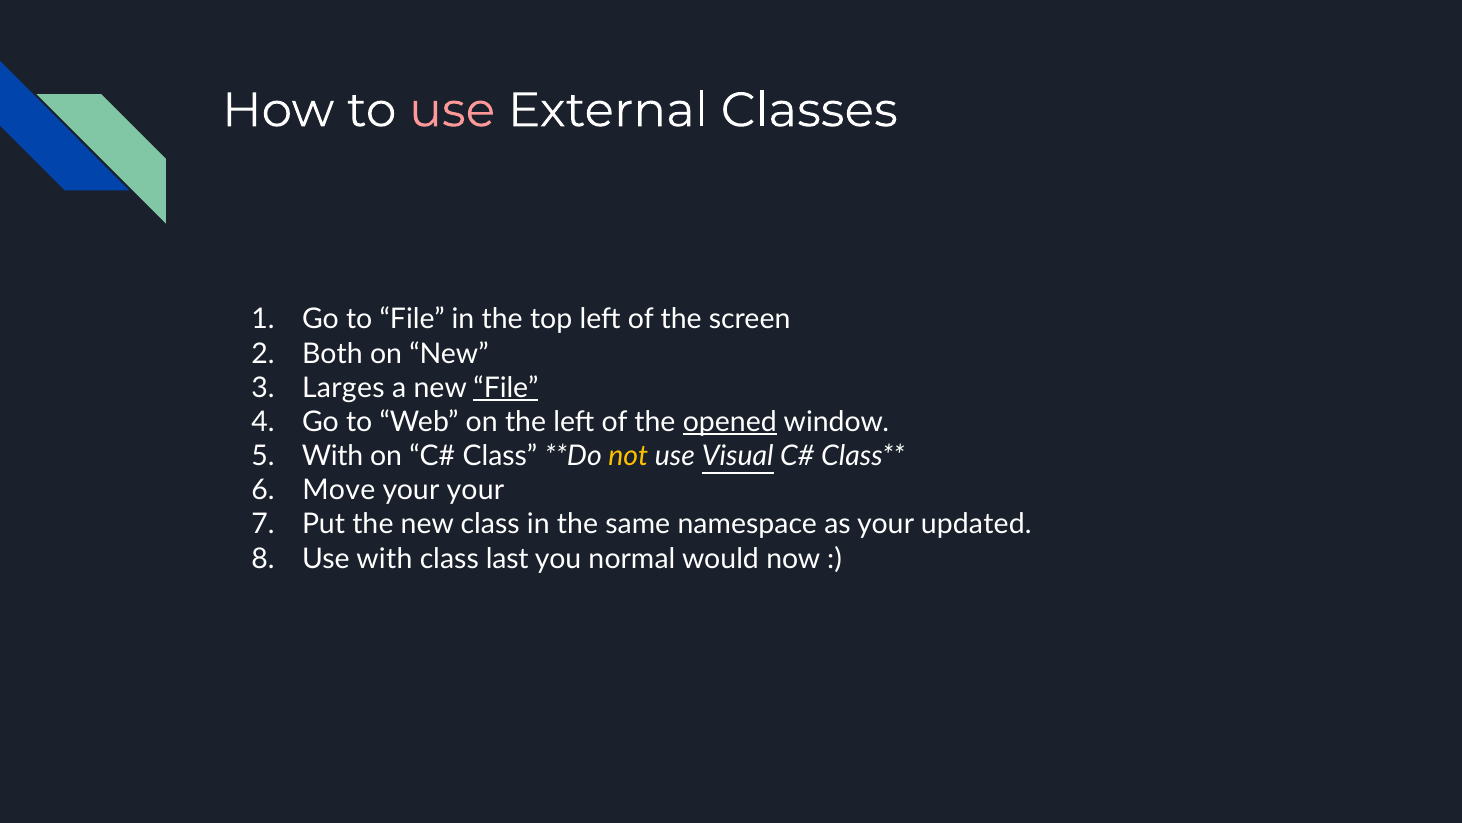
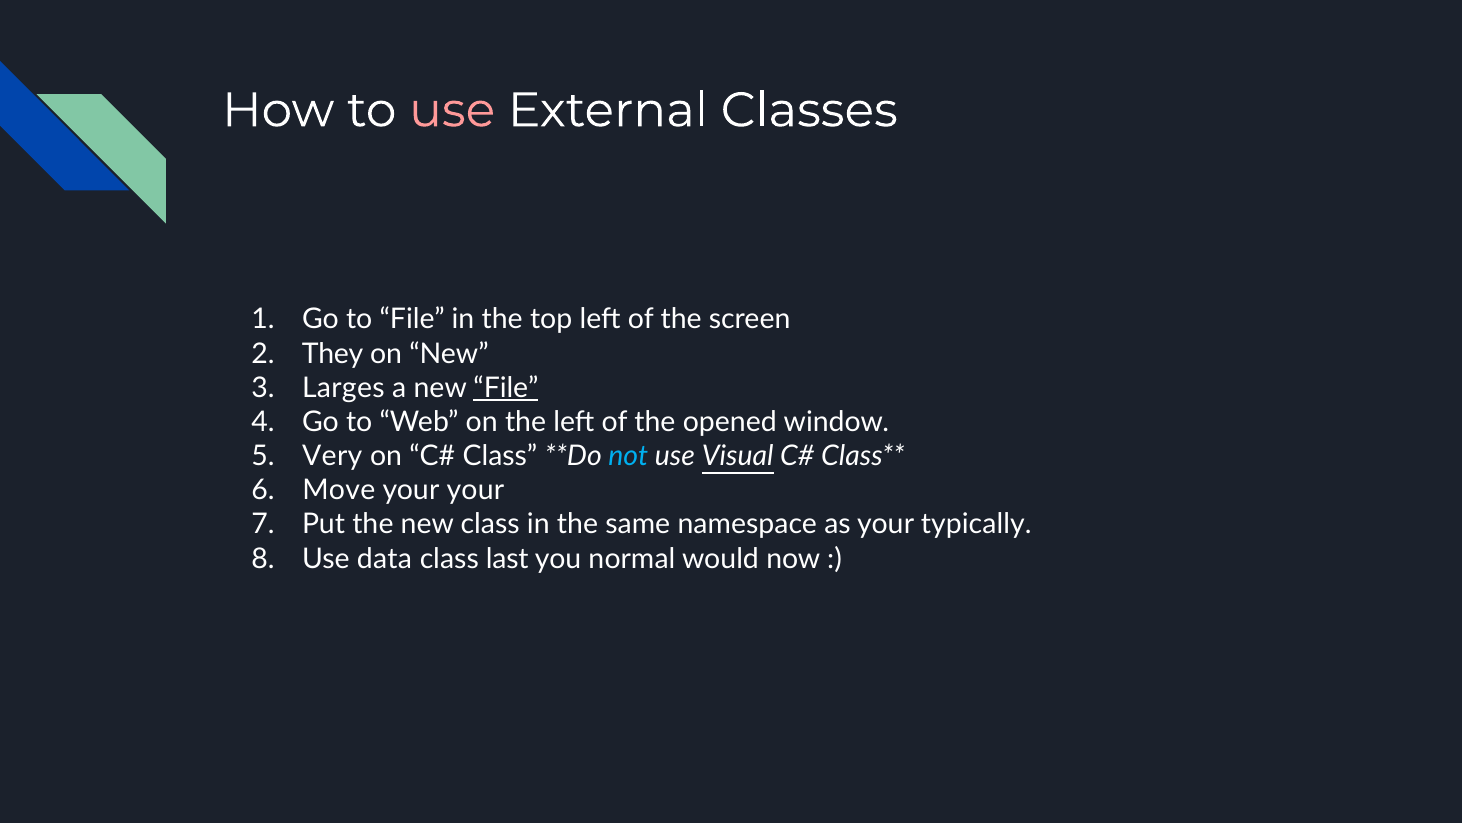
Both: Both -> They (333, 353)
opened underline: present -> none (730, 422)
With: With -> Very (332, 456)
not colour: yellow -> light blue (628, 456)
updated: updated -> typically (976, 524)
Use with: with -> data (384, 558)
